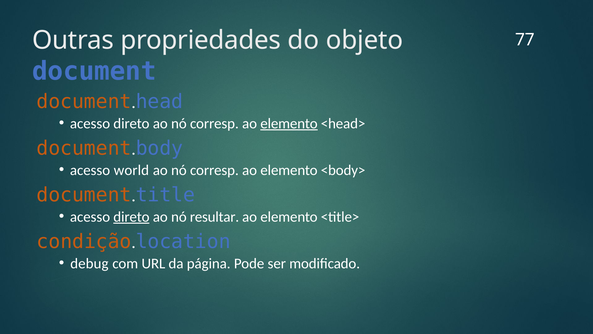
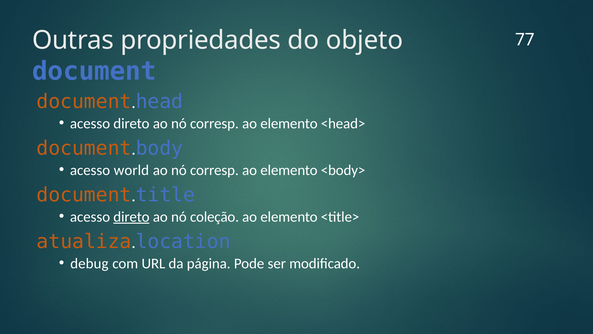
elemento underline: present -> none (289, 123)
resultar: resultar -> coleção (214, 217)
condição: condição -> atualiza (84, 241)
